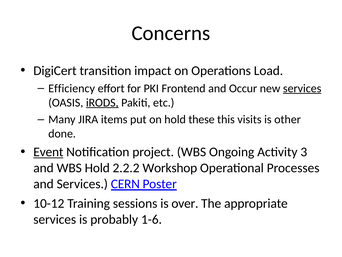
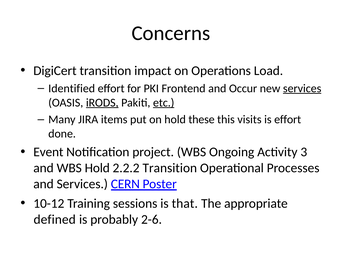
Efficiency: Efficiency -> Identified (72, 88)
etc underline: none -> present (164, 102)
is other: other -> effort (288, 119)
Event underline: present -> none (48, 152)
2.2.2 Workshop: Workshop -> Transition (170, 168)
over: over -> that (185, 203)
services: services -> defined (55, 219)
1-6: 1-6 -> 2-6 (151, 219)
